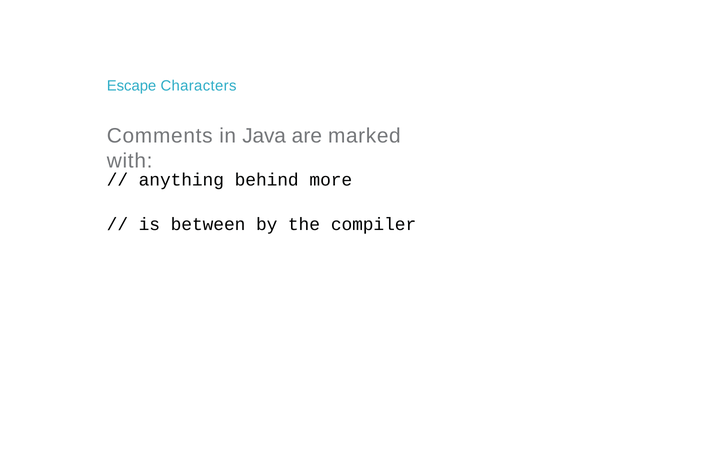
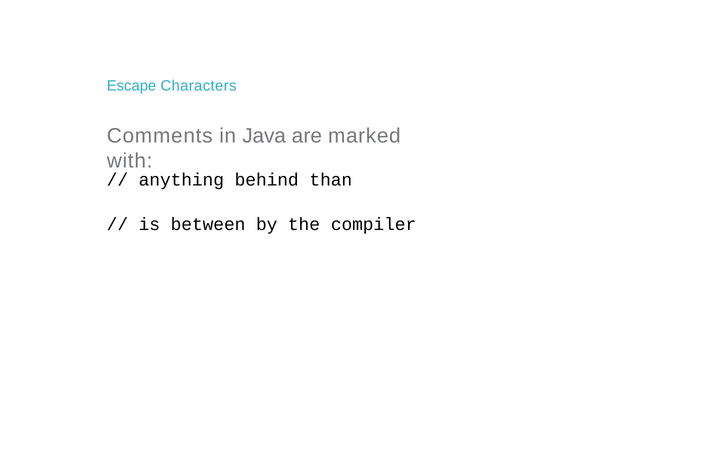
more: more -> than (331, 180)
